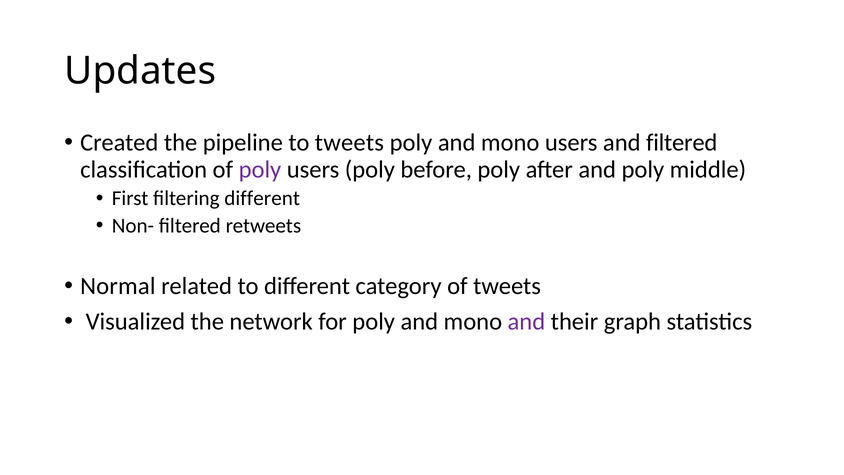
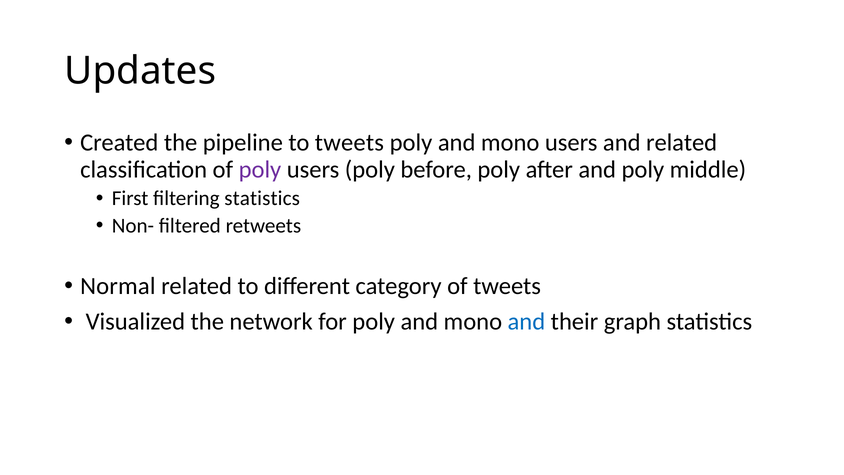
and filtered: filtered -> related (682, 143)
filtering different: different -> statistics (262, 198)
and colour: purple -> blue (526, 322)
